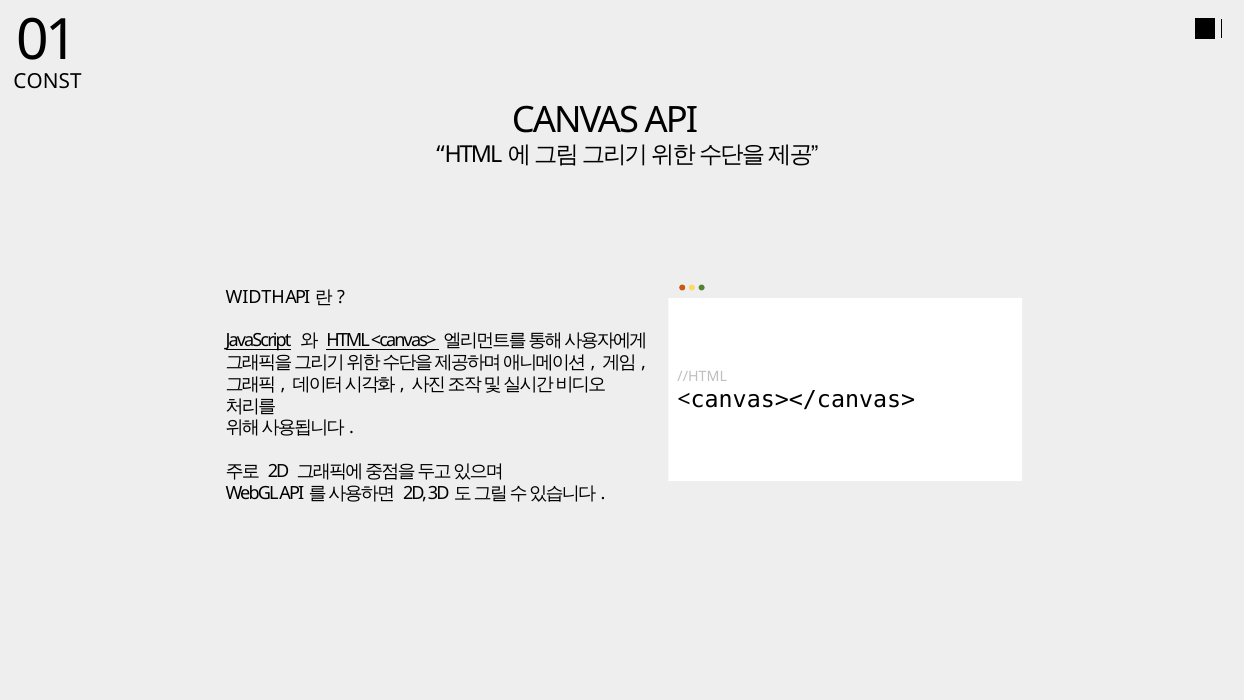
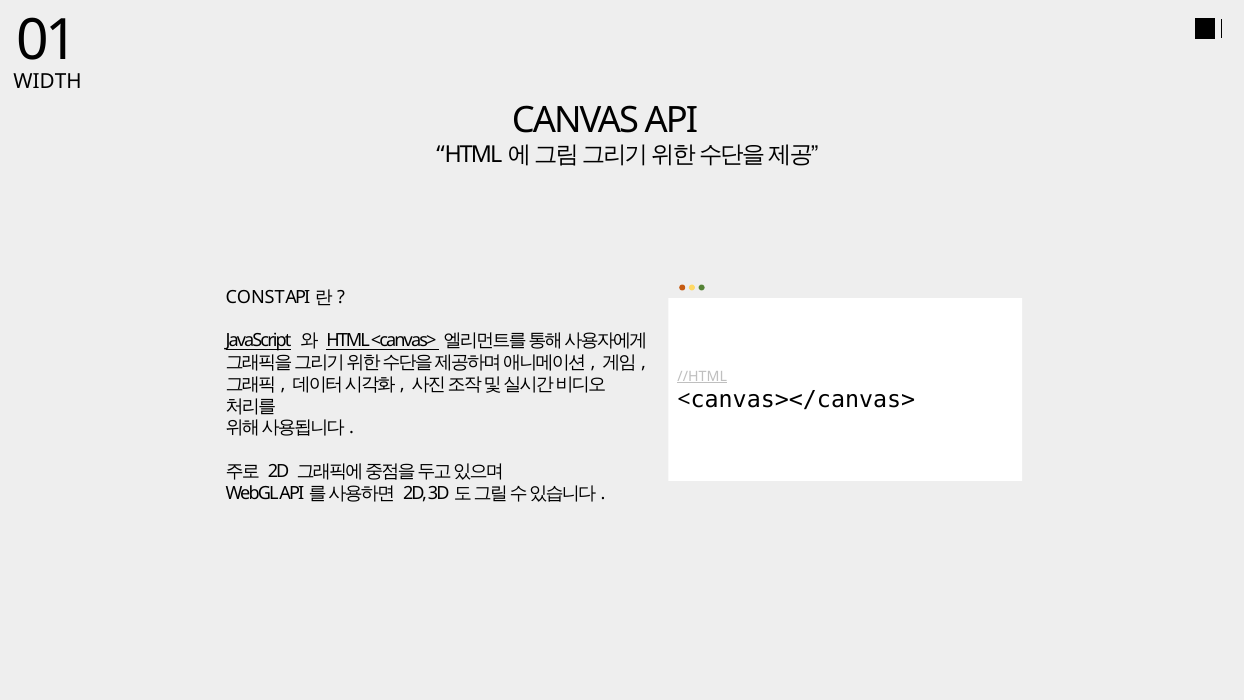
CONST: CONST -> WIDTH (47, 81)
WIDTH: WIDTH -> CONST (255, 297)
//HTML underline: none -> present (702, 376)
